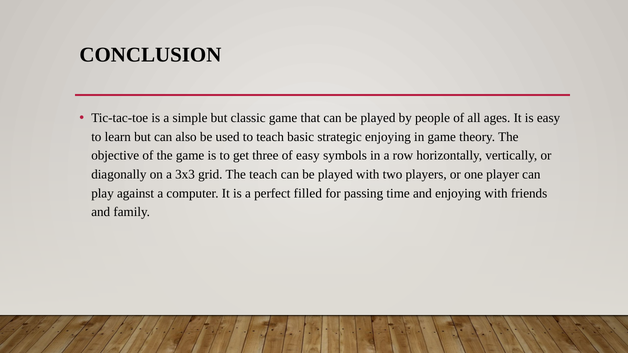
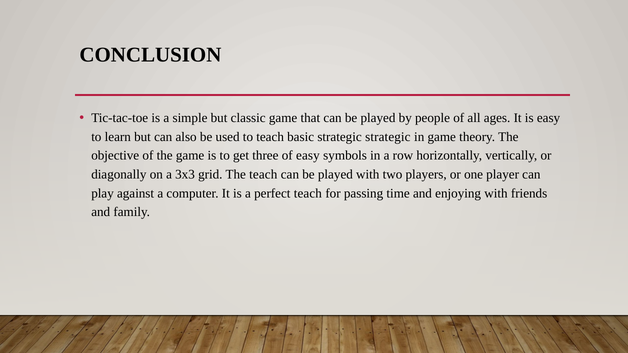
strategic enjoying: enjoying -> strategic (388, 137)
perfect filled: filled -> teach (308, 193)
